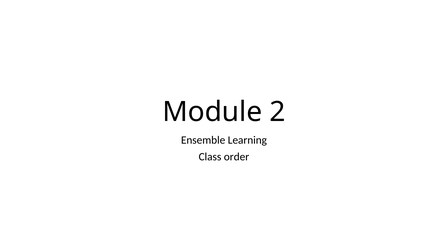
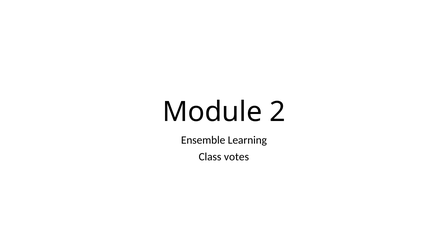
order: order -> votes (236, 157)
